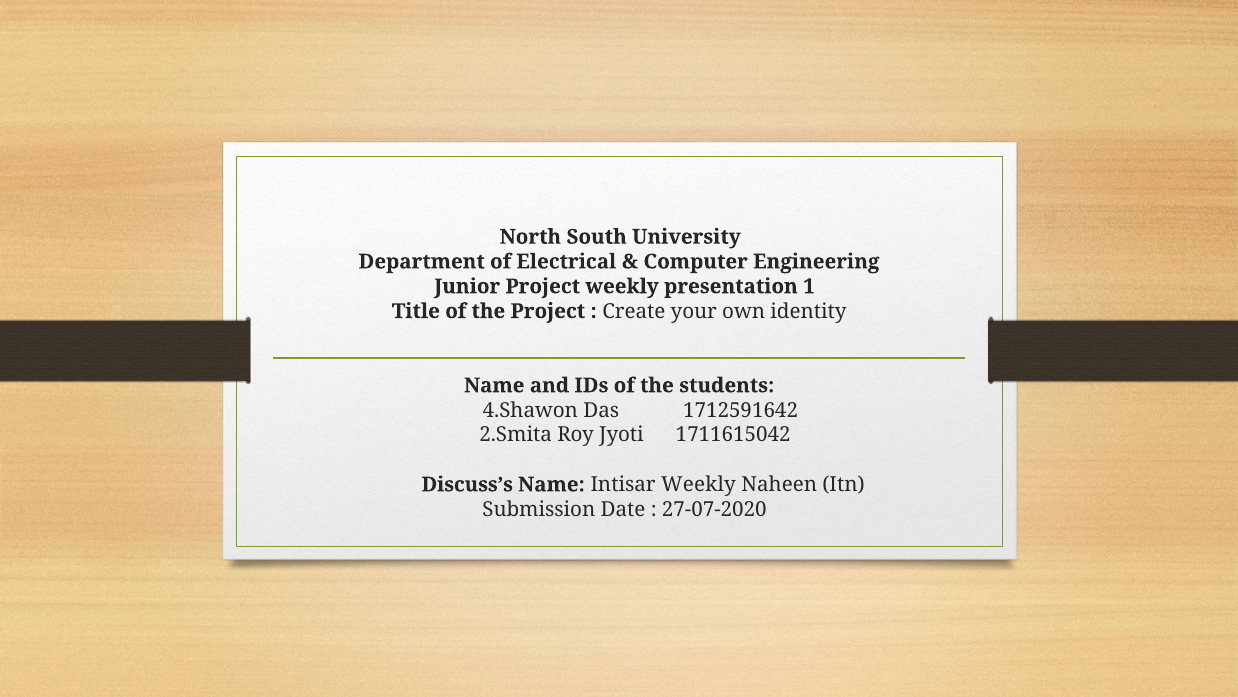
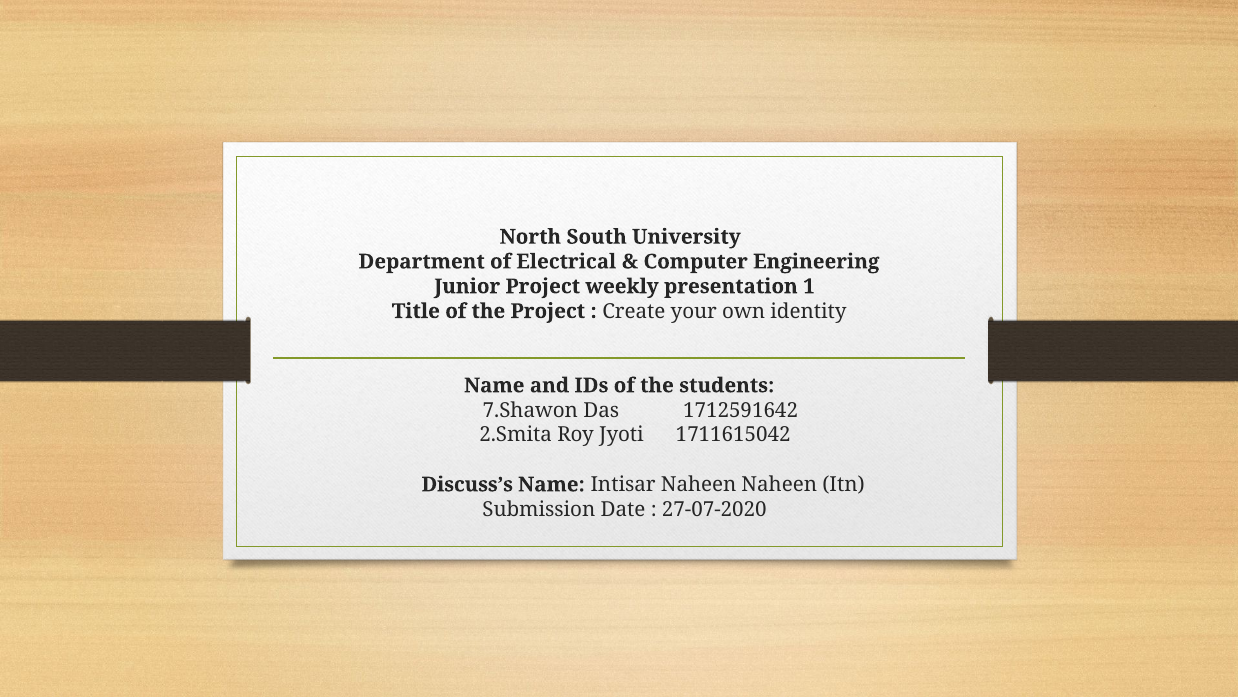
4.Shawon: 4.Shawon -> 7.Shawon (530, 410)
Intisar Weekly: Weekly -> Naheen (699, 484)
